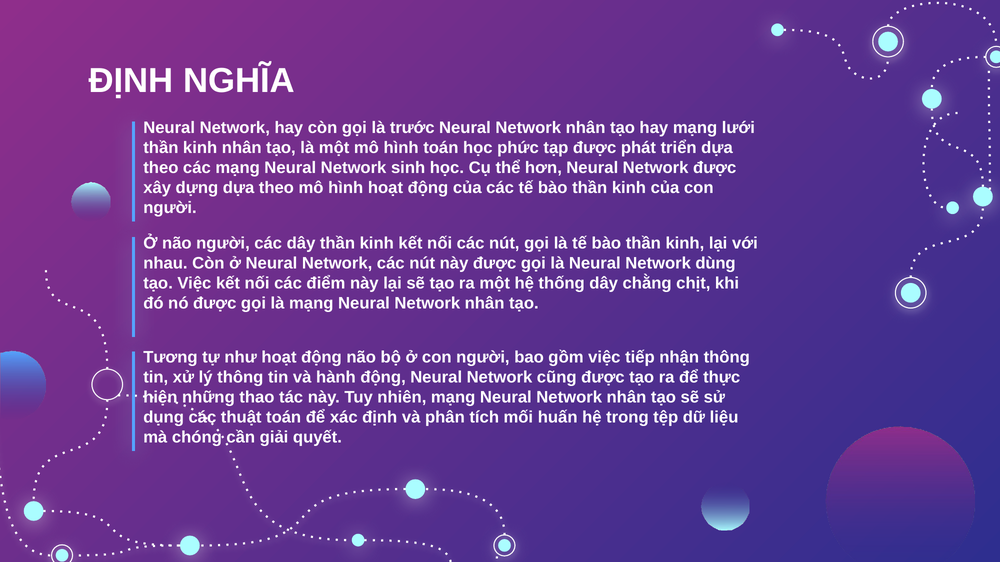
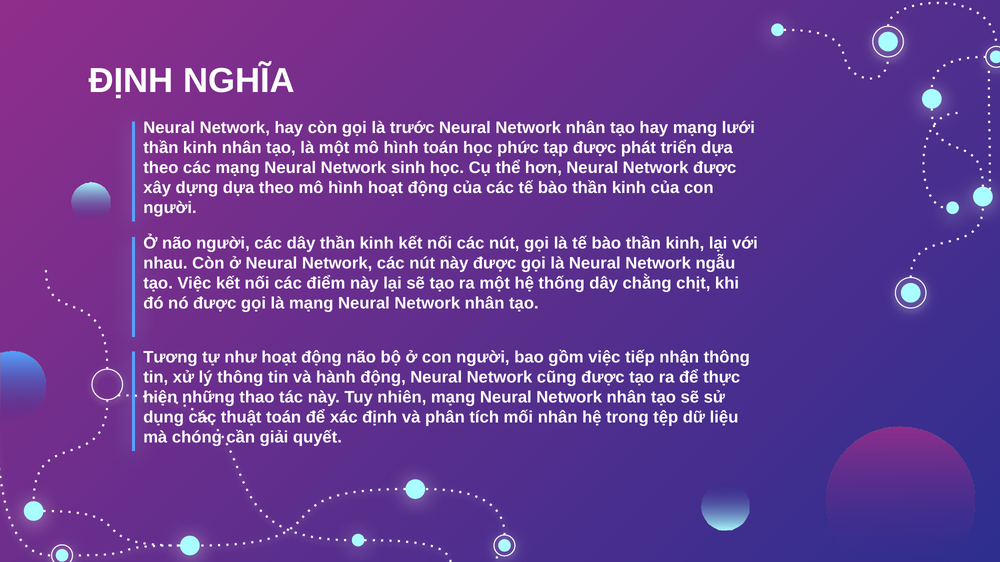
dùng: dùng -> ngẫu (715, 264)
mối huấn: huấn -> nhân (558, 418)
